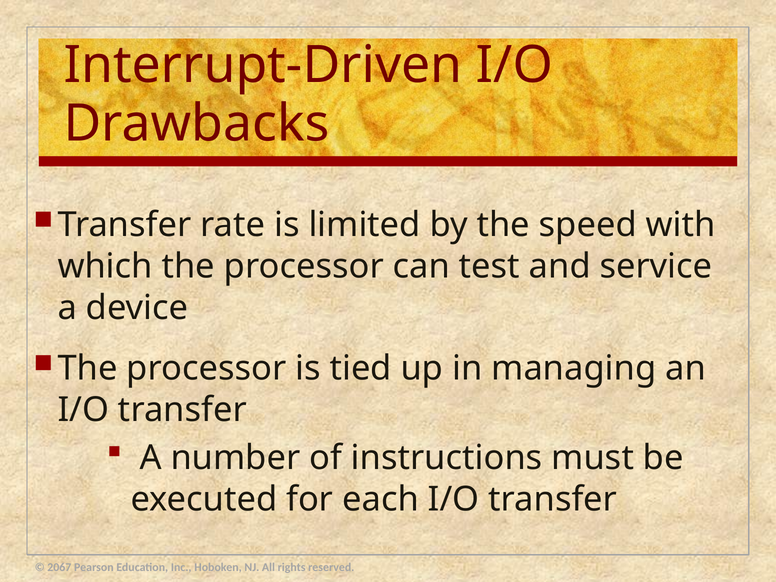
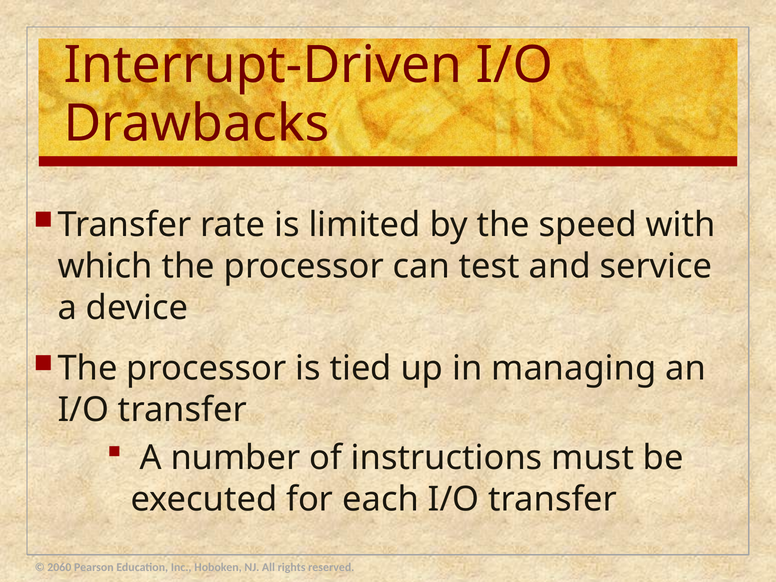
2067: 2067 -> 2060 (59, 567)
